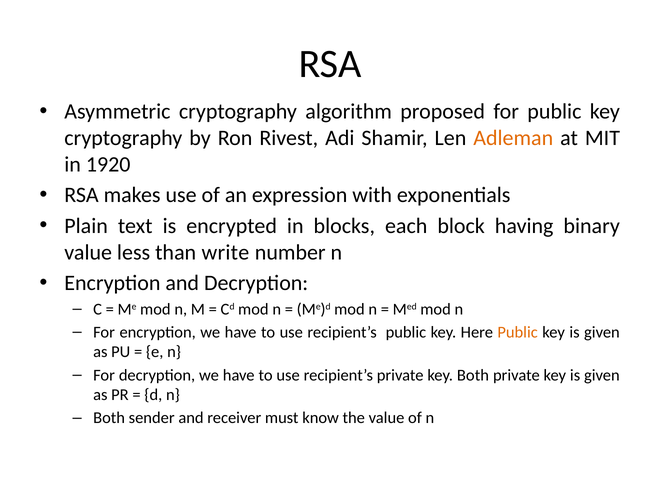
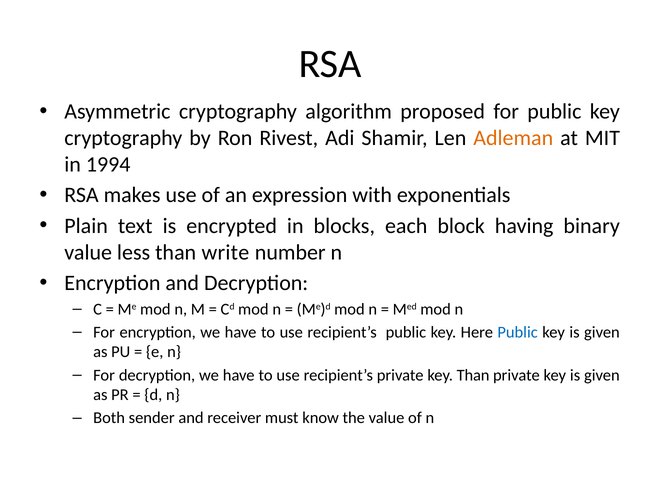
1920: 1920 -> 1994 (108, 164)
Public colour: orange -> blue (518, 332)
key Both: Both -> Than (473, 375)
